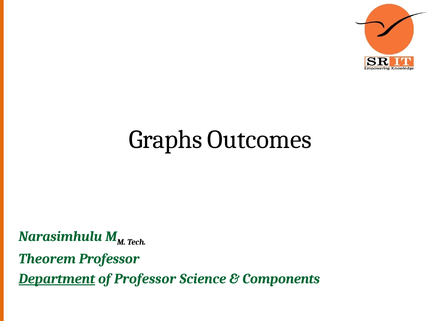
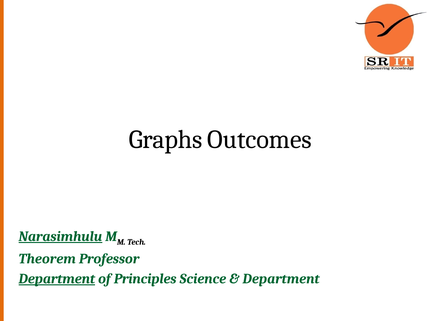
Narasimhulu underline: none -> present (60, 236)
of Professor: Professor -> Principles (145, 278)
Components: Components -> Department (281, 278)
